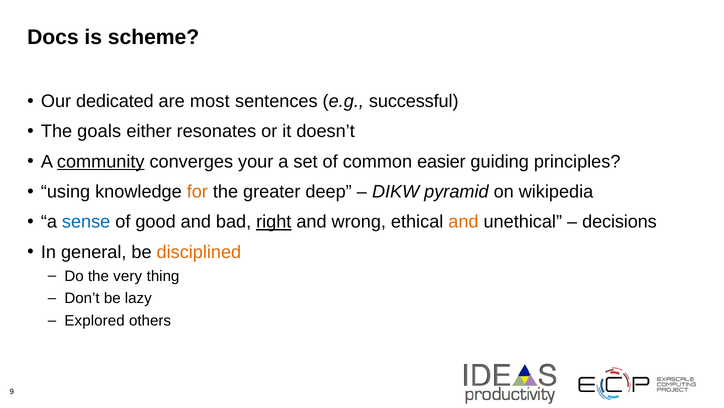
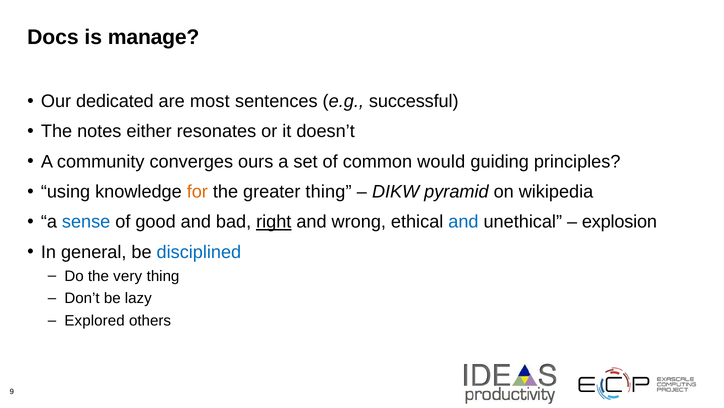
scheme: scheme -> manage (154, 37)
goals: goals -> notes (99, 131)
community underline: present -> none (101, 161)
your: your -> ours (256, 161)
easier: easier -> would (441, 161)
greater deep: deep -> thing (329, 191)
and colour: orange -> blue (463, 222)
decisions: decisions -> explosion (619, 222)
disciplined colour: orange -> blue (199, 252)
